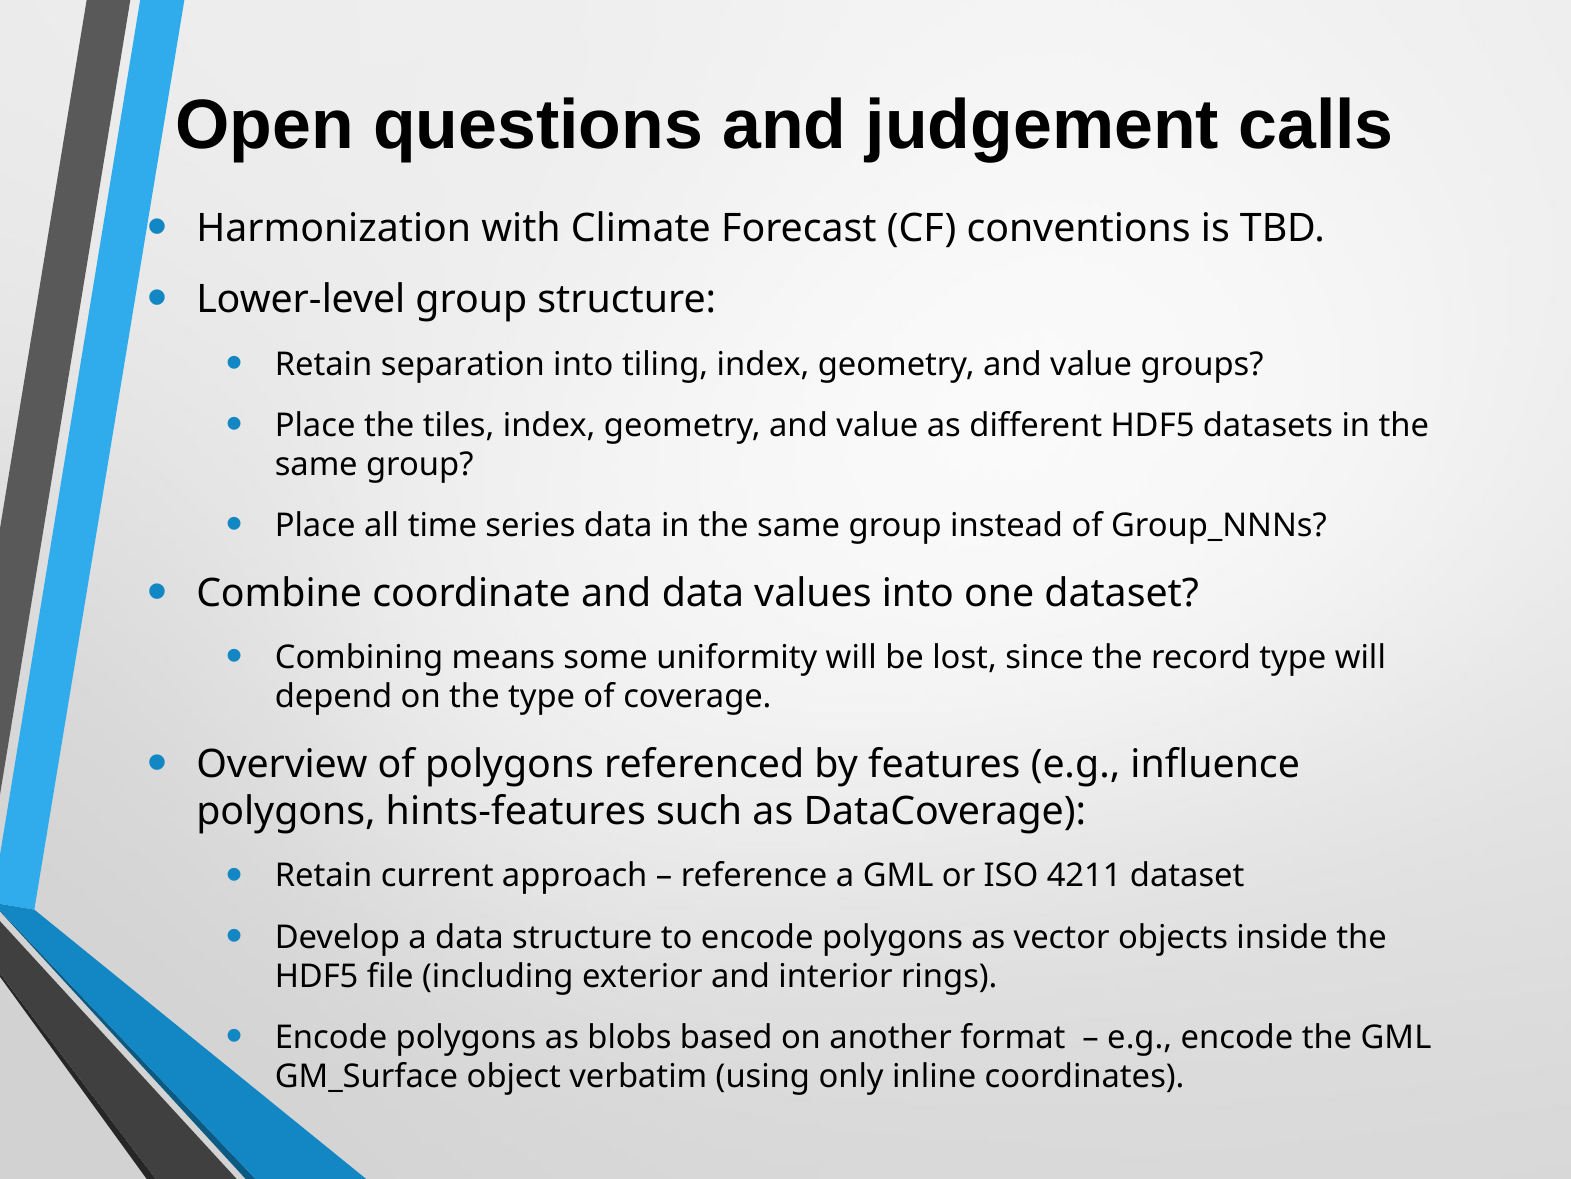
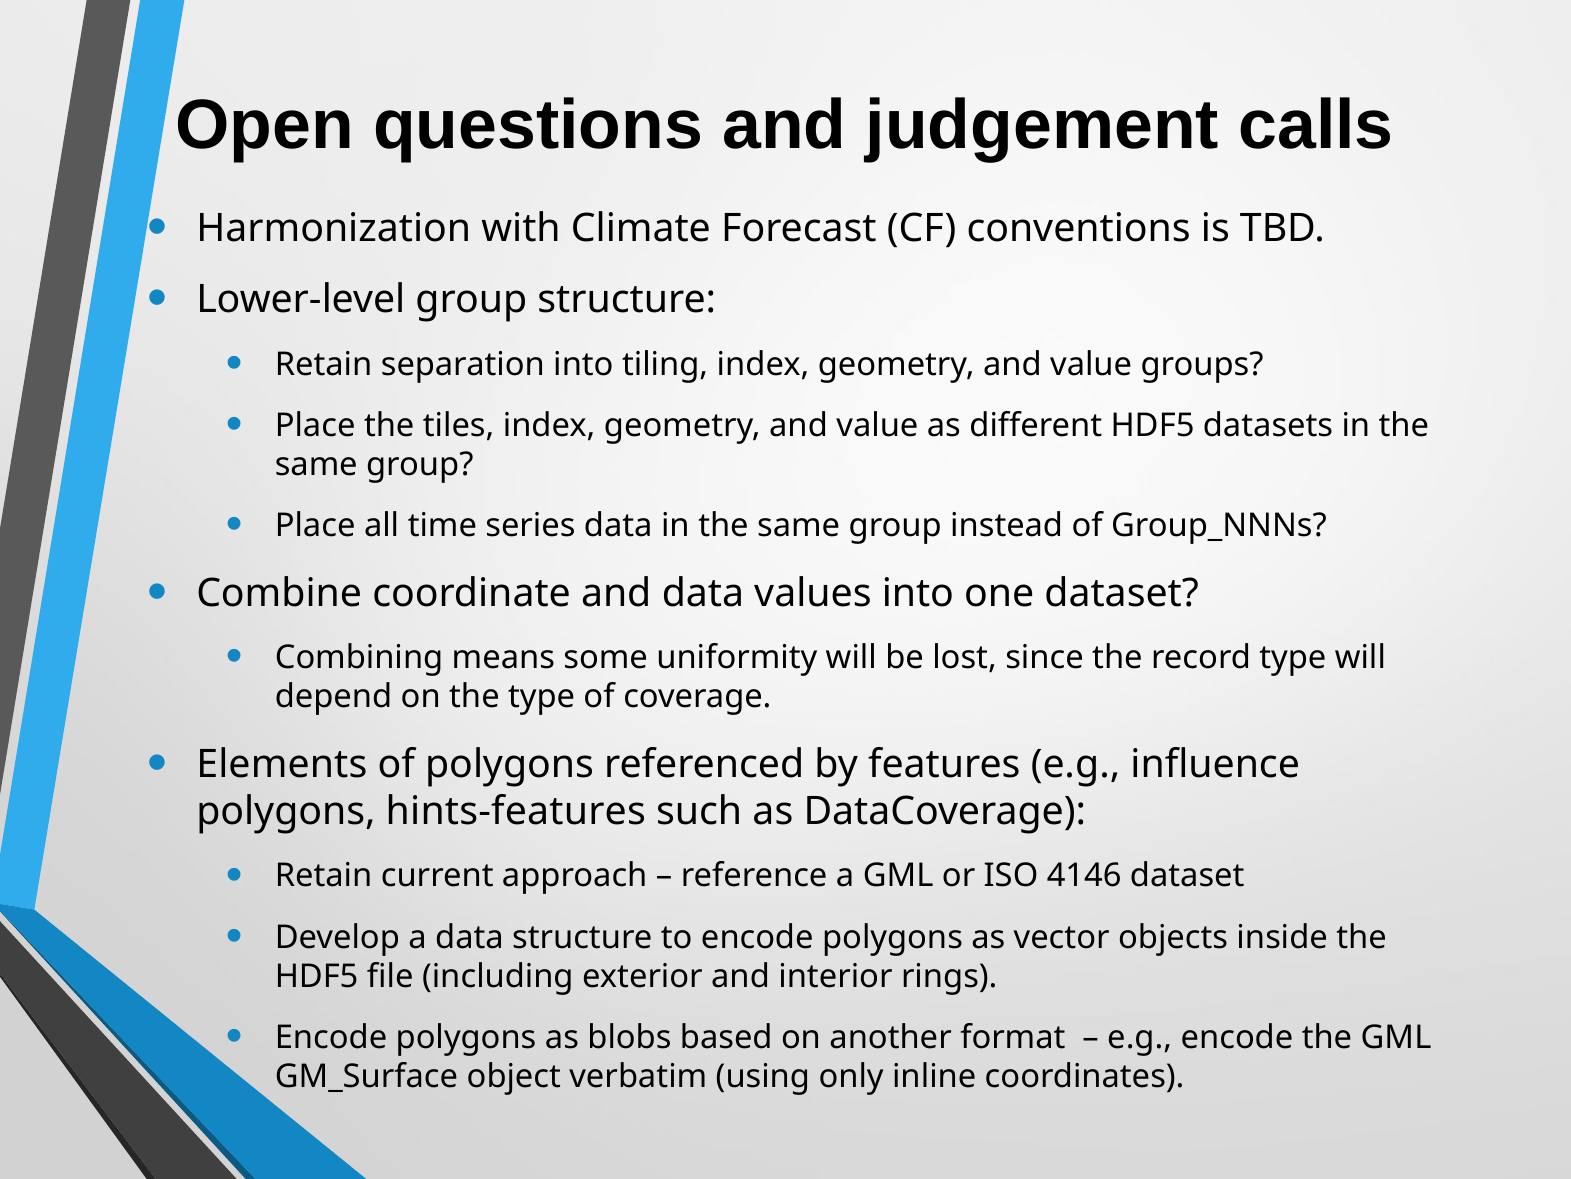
Overview: Overview -> Elements (282, 764)
4211: 4211 -> 4146 (1084, 876)
